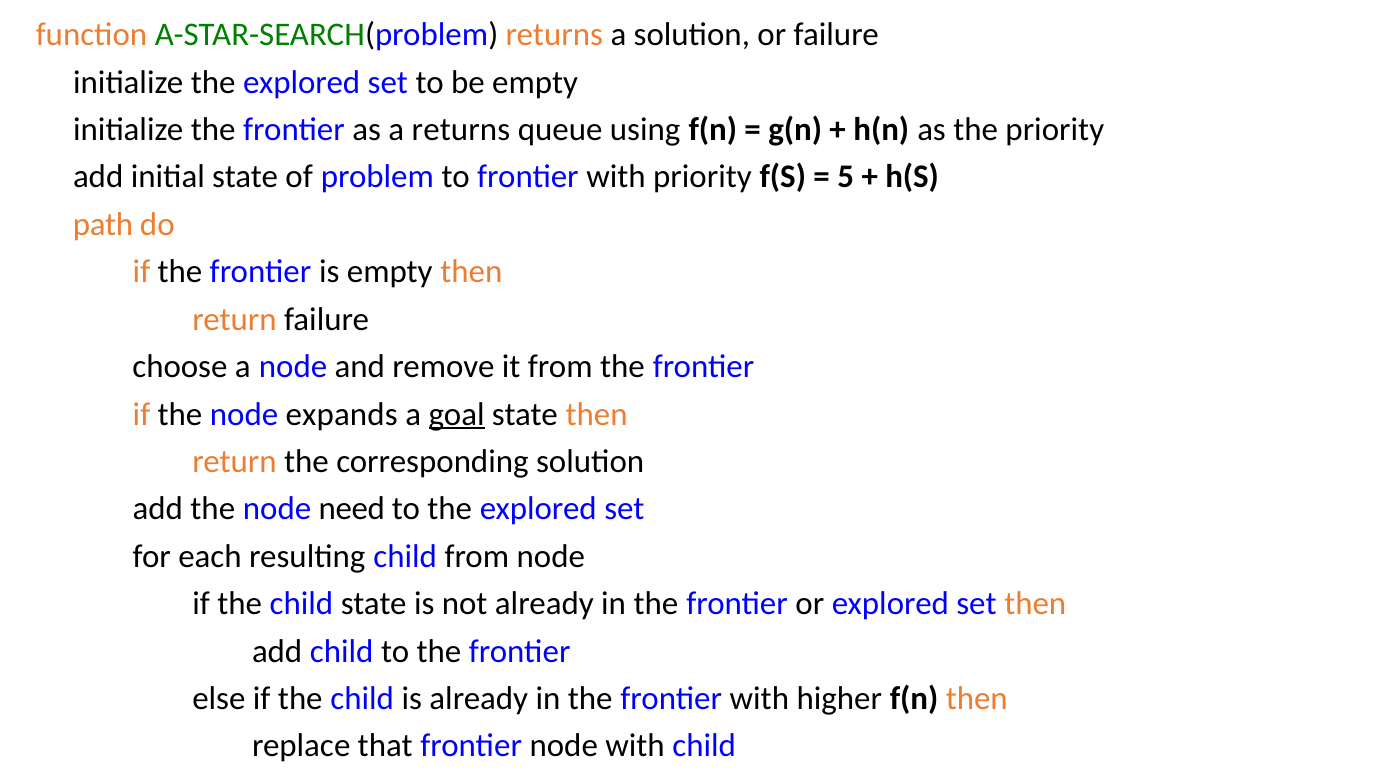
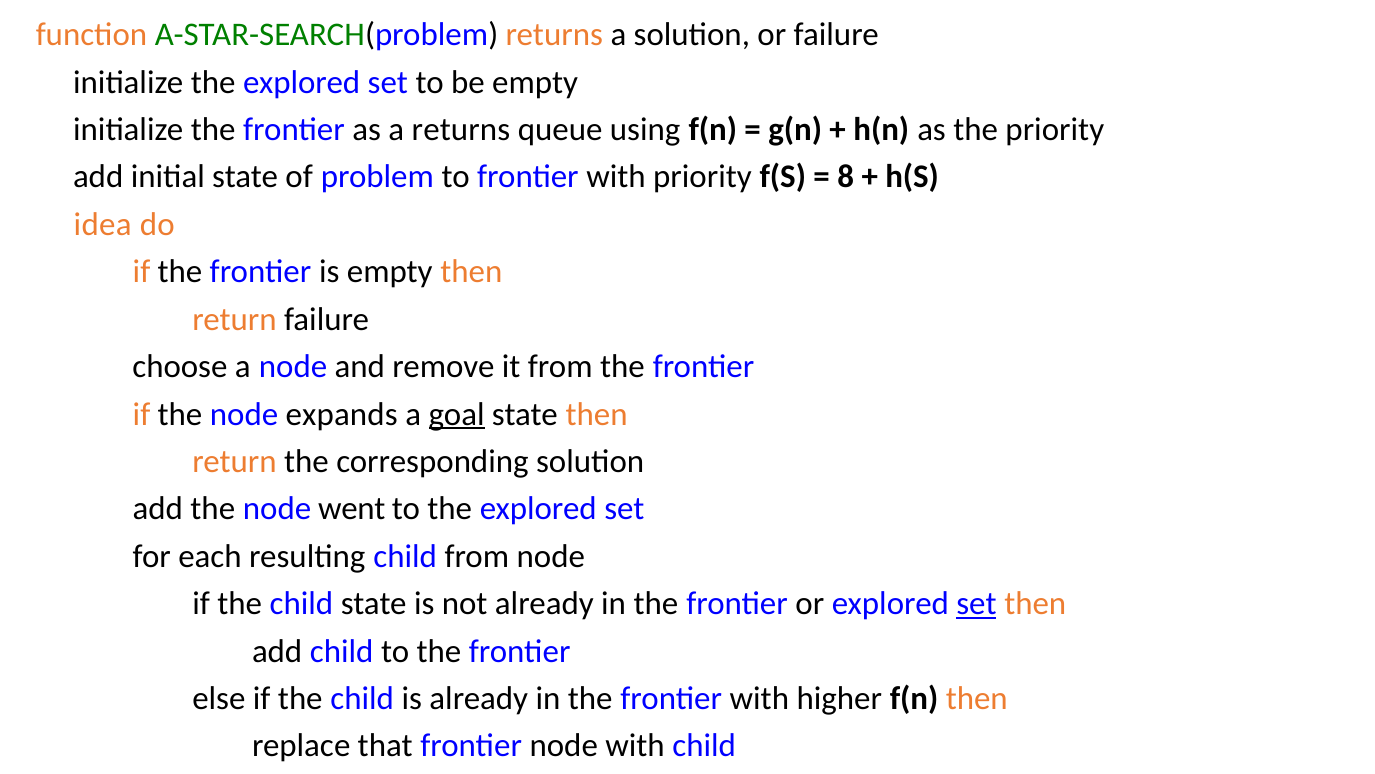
5: 5 -> 8 (846, 177)
path: path -> idea (103, 224)
need: need -> went (352, 509)
set underline: none -> present (976, 603)
